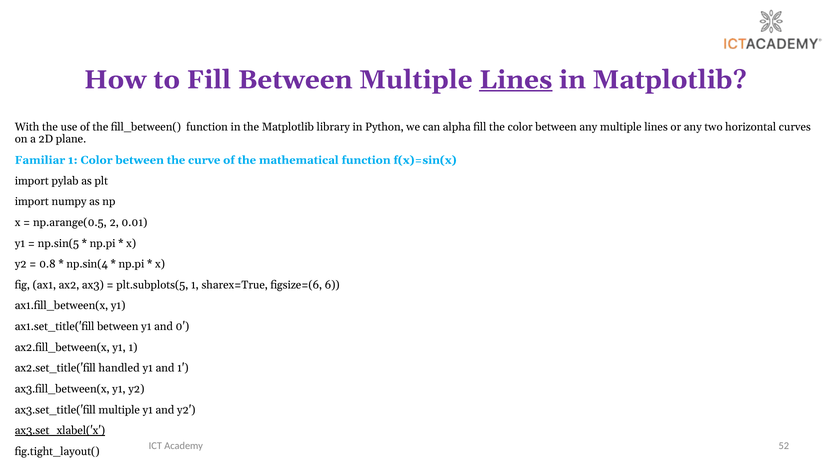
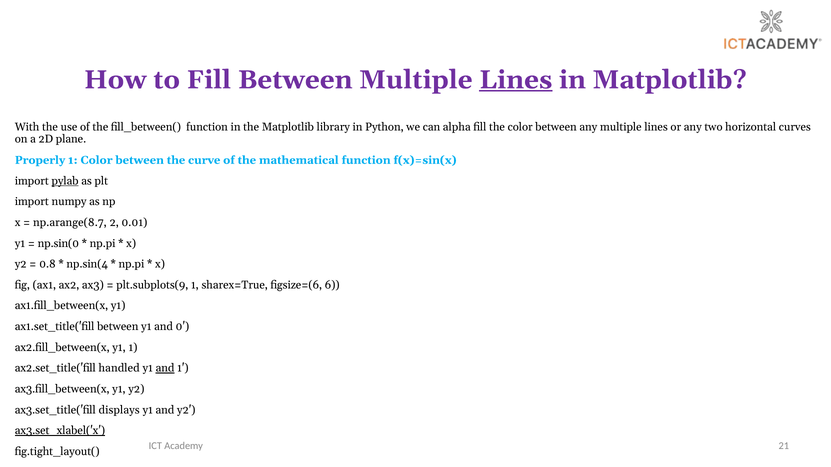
Familiar: Familiar -> Properly (40, 160)
pylab underline: none -> present (65, 181)
np.arange(0.5: np.arange(0.5 -> np.arange(8.7 (70, 223)
np.sin(5: np.sin(5 -> np.sin(0 (58, 244)
plt.subplots(5: plt.subplots(5 -> plt.subplots(9 (152, 285)
and underline: none -> present (165, 369)
ax3.set_title('fill multiple: multiple -> displays (119, 410)
52: 52 -> 21 (784, 446)
